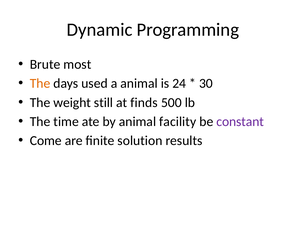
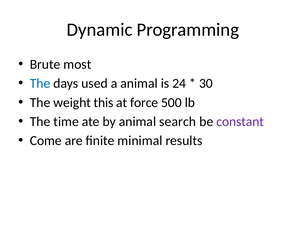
The colour: orange -> blue (40, 83)
still: still -> this (104, 102)
finds: finds -> force (144, 102)
facility: facility -> search (178, 121)
solution: solution -> minimal (140, 140)
